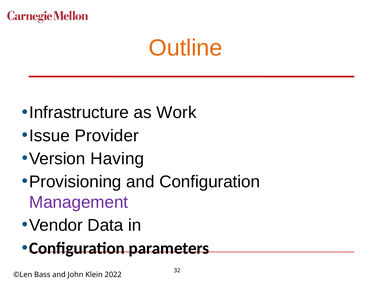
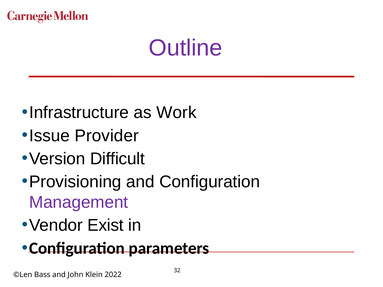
Outline colour: orange -> purple (186, 48)
Having: Having -> Difficult (117, 159)
Data: Data -> Exist (106, 225)
